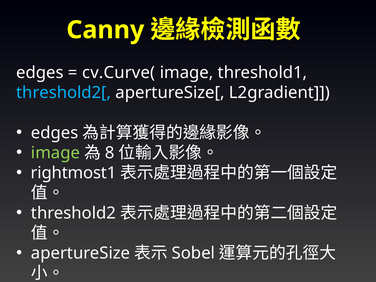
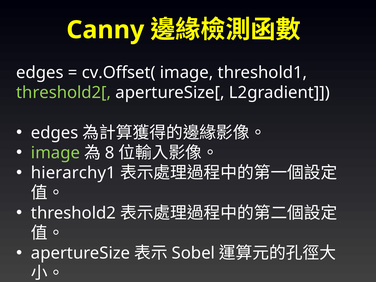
cv.Curve(: cv.Curve( -> cv.Offset( (119, 73)
threshold2[ colour: light blue -> light green (64, 93)
rightmost1: rightmost1 -> hierarchy1 (73, 173)
